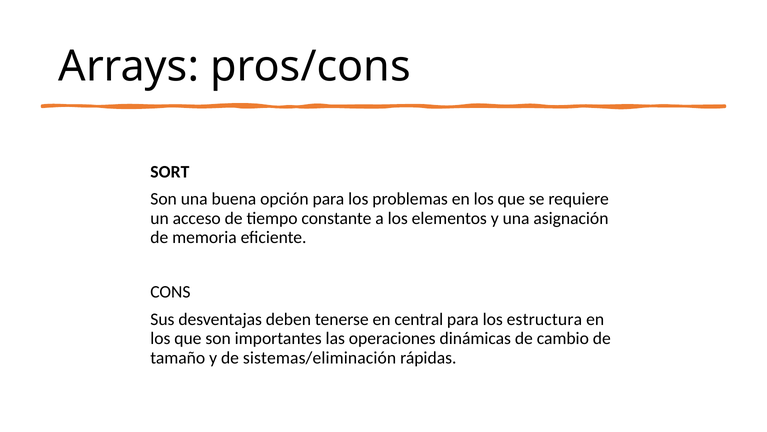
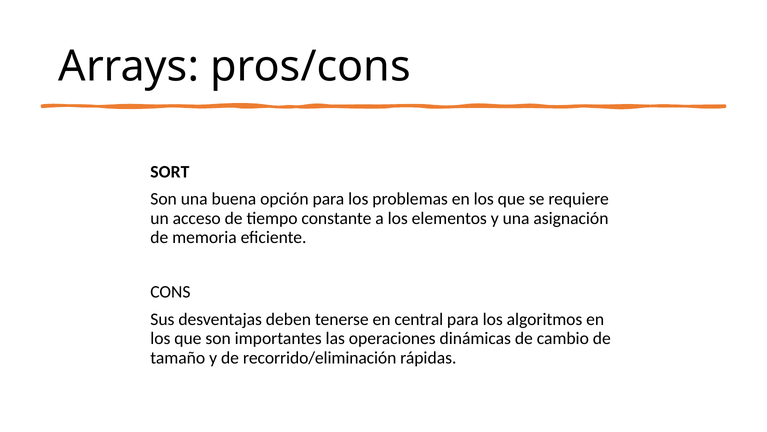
estructura: estructura -> algoritmos (545, 319)
sistemas/eliminación: sistemas/eliminación -> recorrido/eliminación (320, 357)
